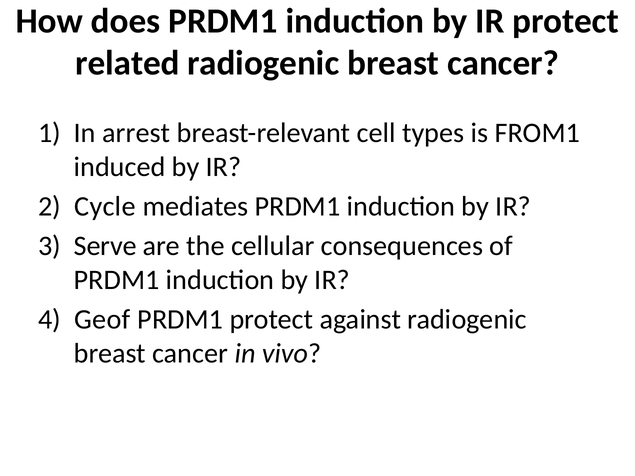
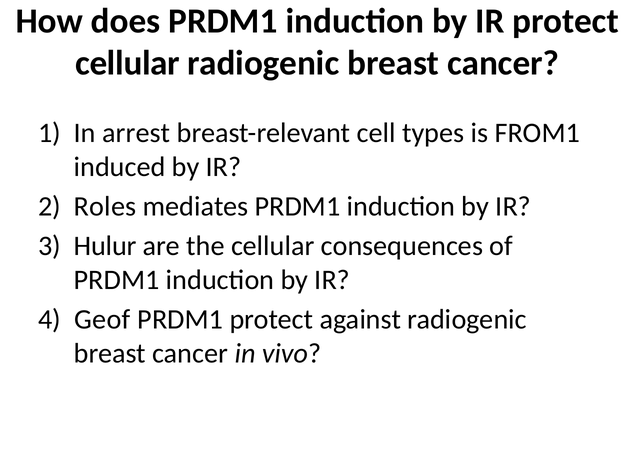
related: related -> cellular (128, 63)
Cycle: Cycle -> Roles (105, 207)
Serve: Serve -> Hulur (105, 246)
